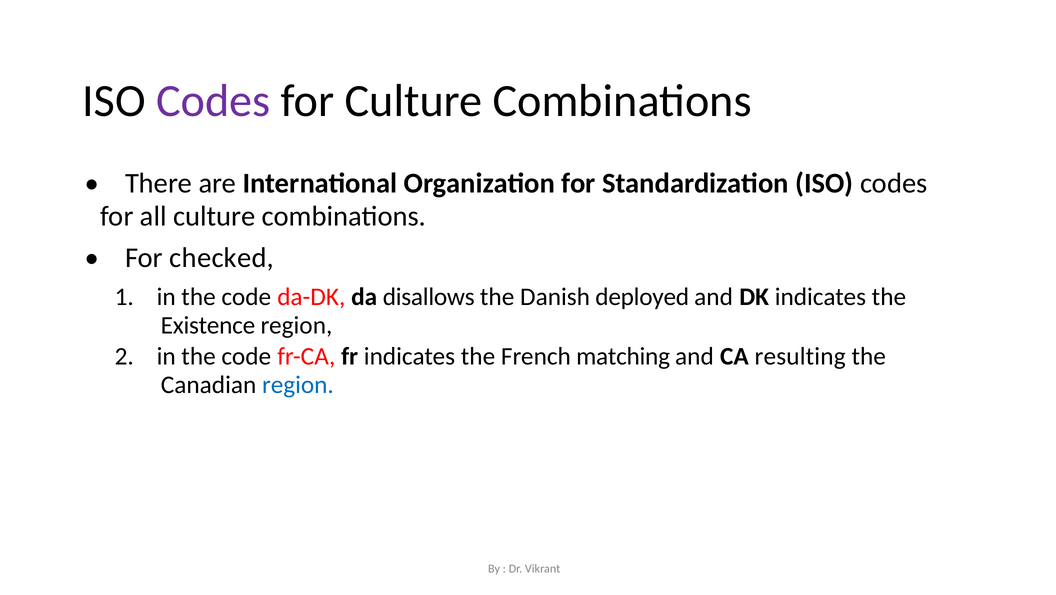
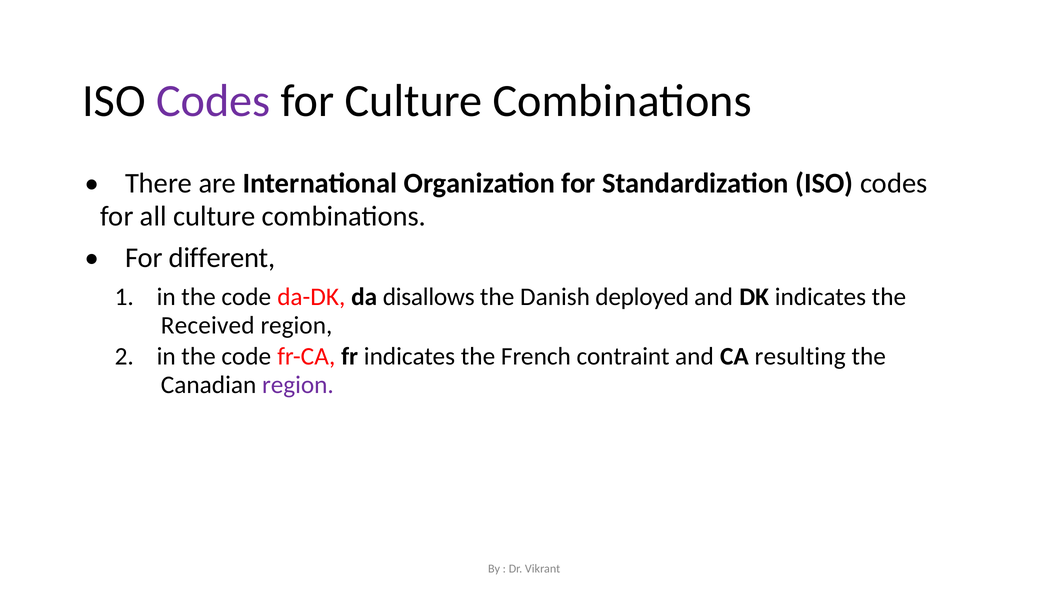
checked: checked -> different (222, 258)
Existence: Existence -> Received (208, 326)
matching: matching -> contraint (623, 356)
region colour: blue -> purple (298, 385)
